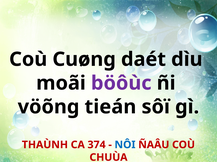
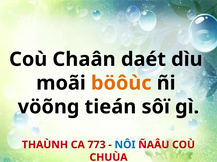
Cuøng: Cuøng -> Chaân (84, 60)
böôùc colour: purple -> orange (121, 83)
374: 374 -> 773 (97, 145)
